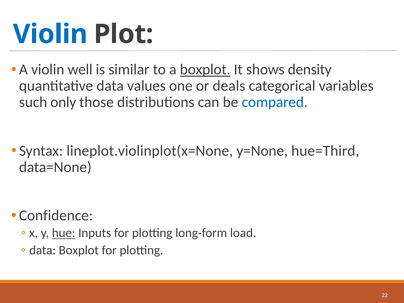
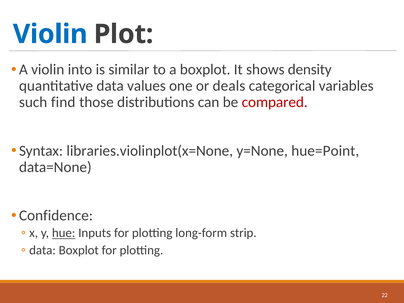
well: well -> into (80, 70)
boxplot underline: present -> none (205, 70)
only: only -> find (63, 102)
compared colour: blue -> red (275, 102)
lineplot.violinplot(x=None: lineplot.violinplot(x=None -> libraries.violinplot(x=None (150, 151)
hue=Third: hue=Third -> hue=Point (325, 151)
load: load -> strip (243, 233)
